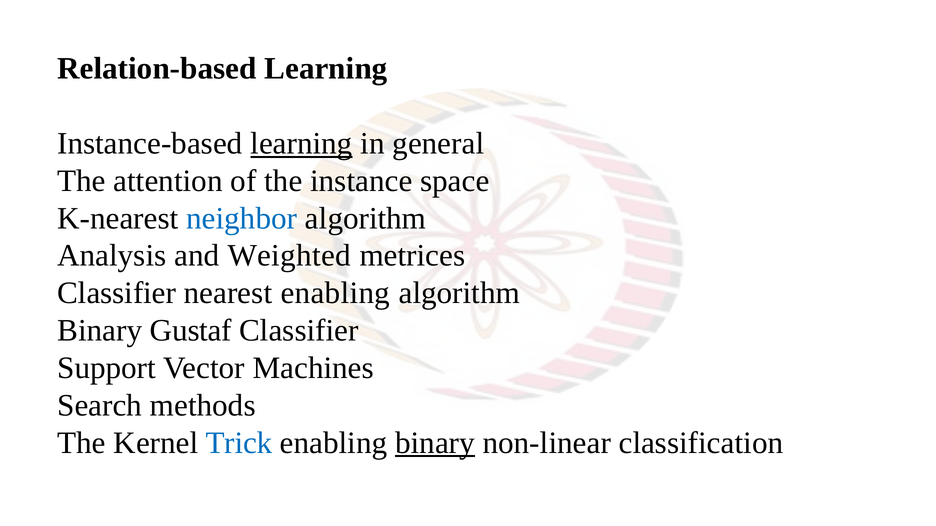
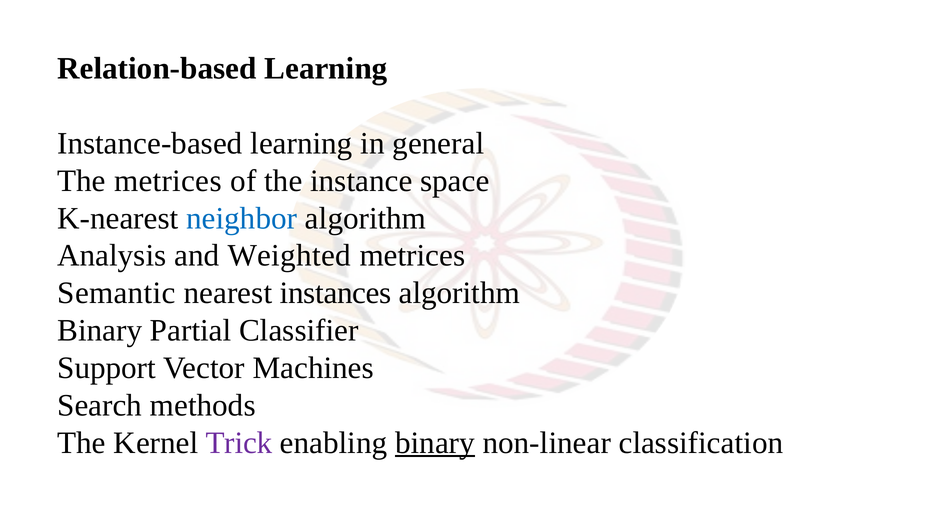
learning underline: present -> none (301, 144)
The attention: attention -> metrices (168, 181)
Classifier: Classifier -> Semantic (117, 293)
nearest enabling: enabling -> instances (336, 293)
Gustaf: Gustaf -> Partial (191, 331)
Trick colour: blue -> purple (239, 443)
